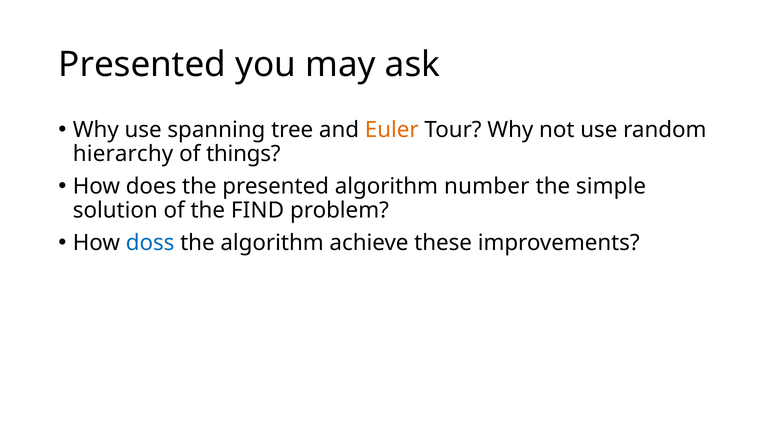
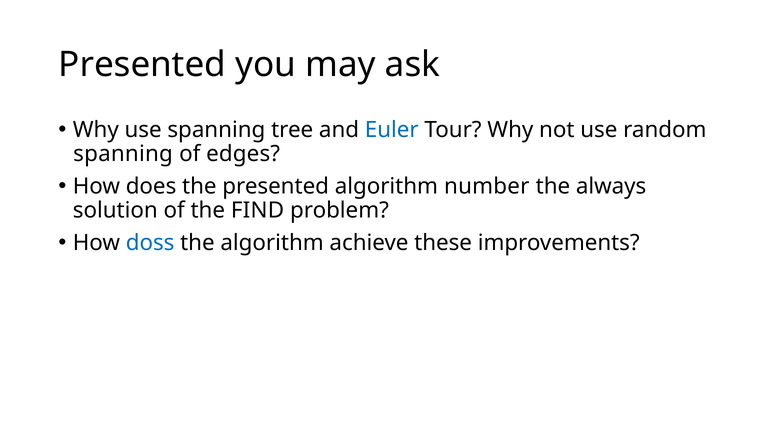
Euler colour: orange -> blue (392, 130)
hierarchy: hierarchy -> spanning (123, 154)
things: things -> edges (243, 154)
simple: simple -> always (611, 186)
